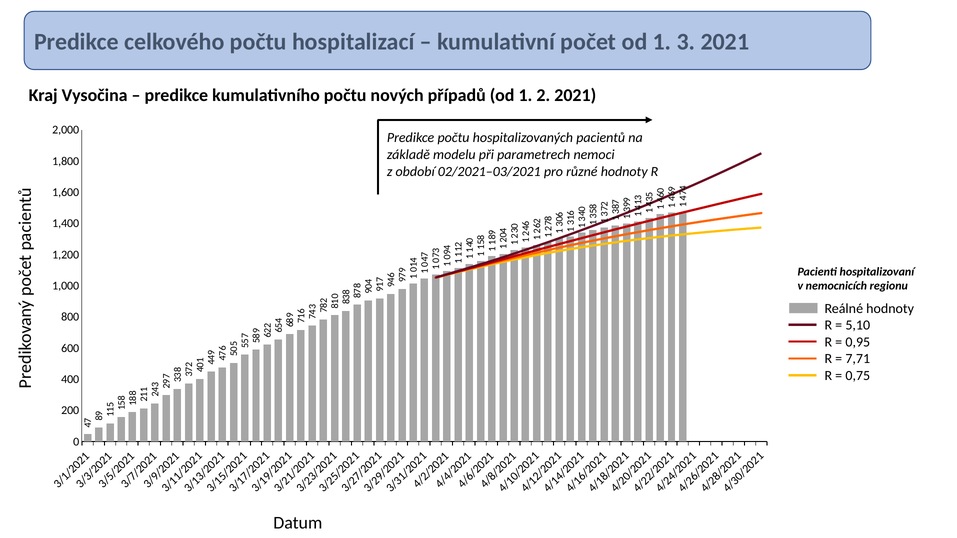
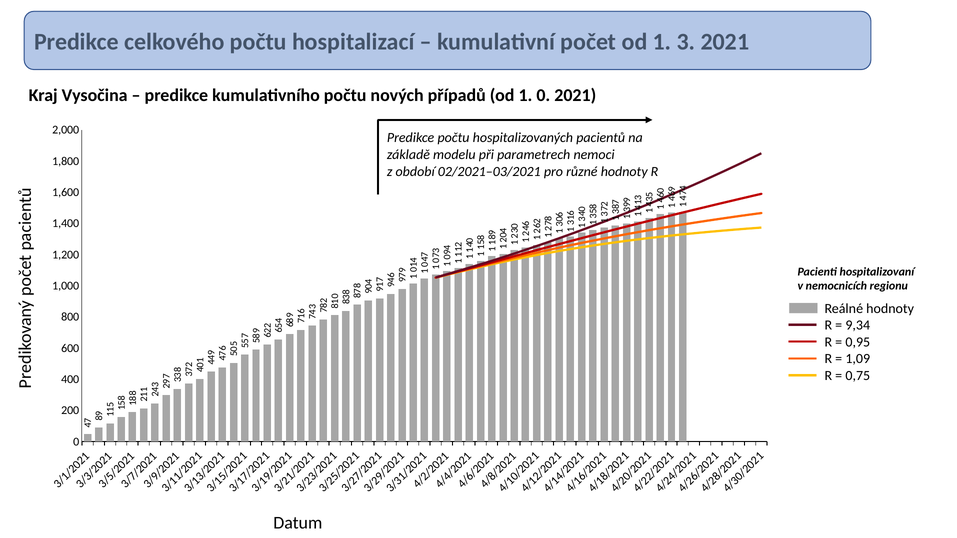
od 1 2: 2 -> 0 (543, 95)
5,10: 5,10 -> 9,34 (858, 325)
7,71: 7,71 -> 1,09 (858, 359)
